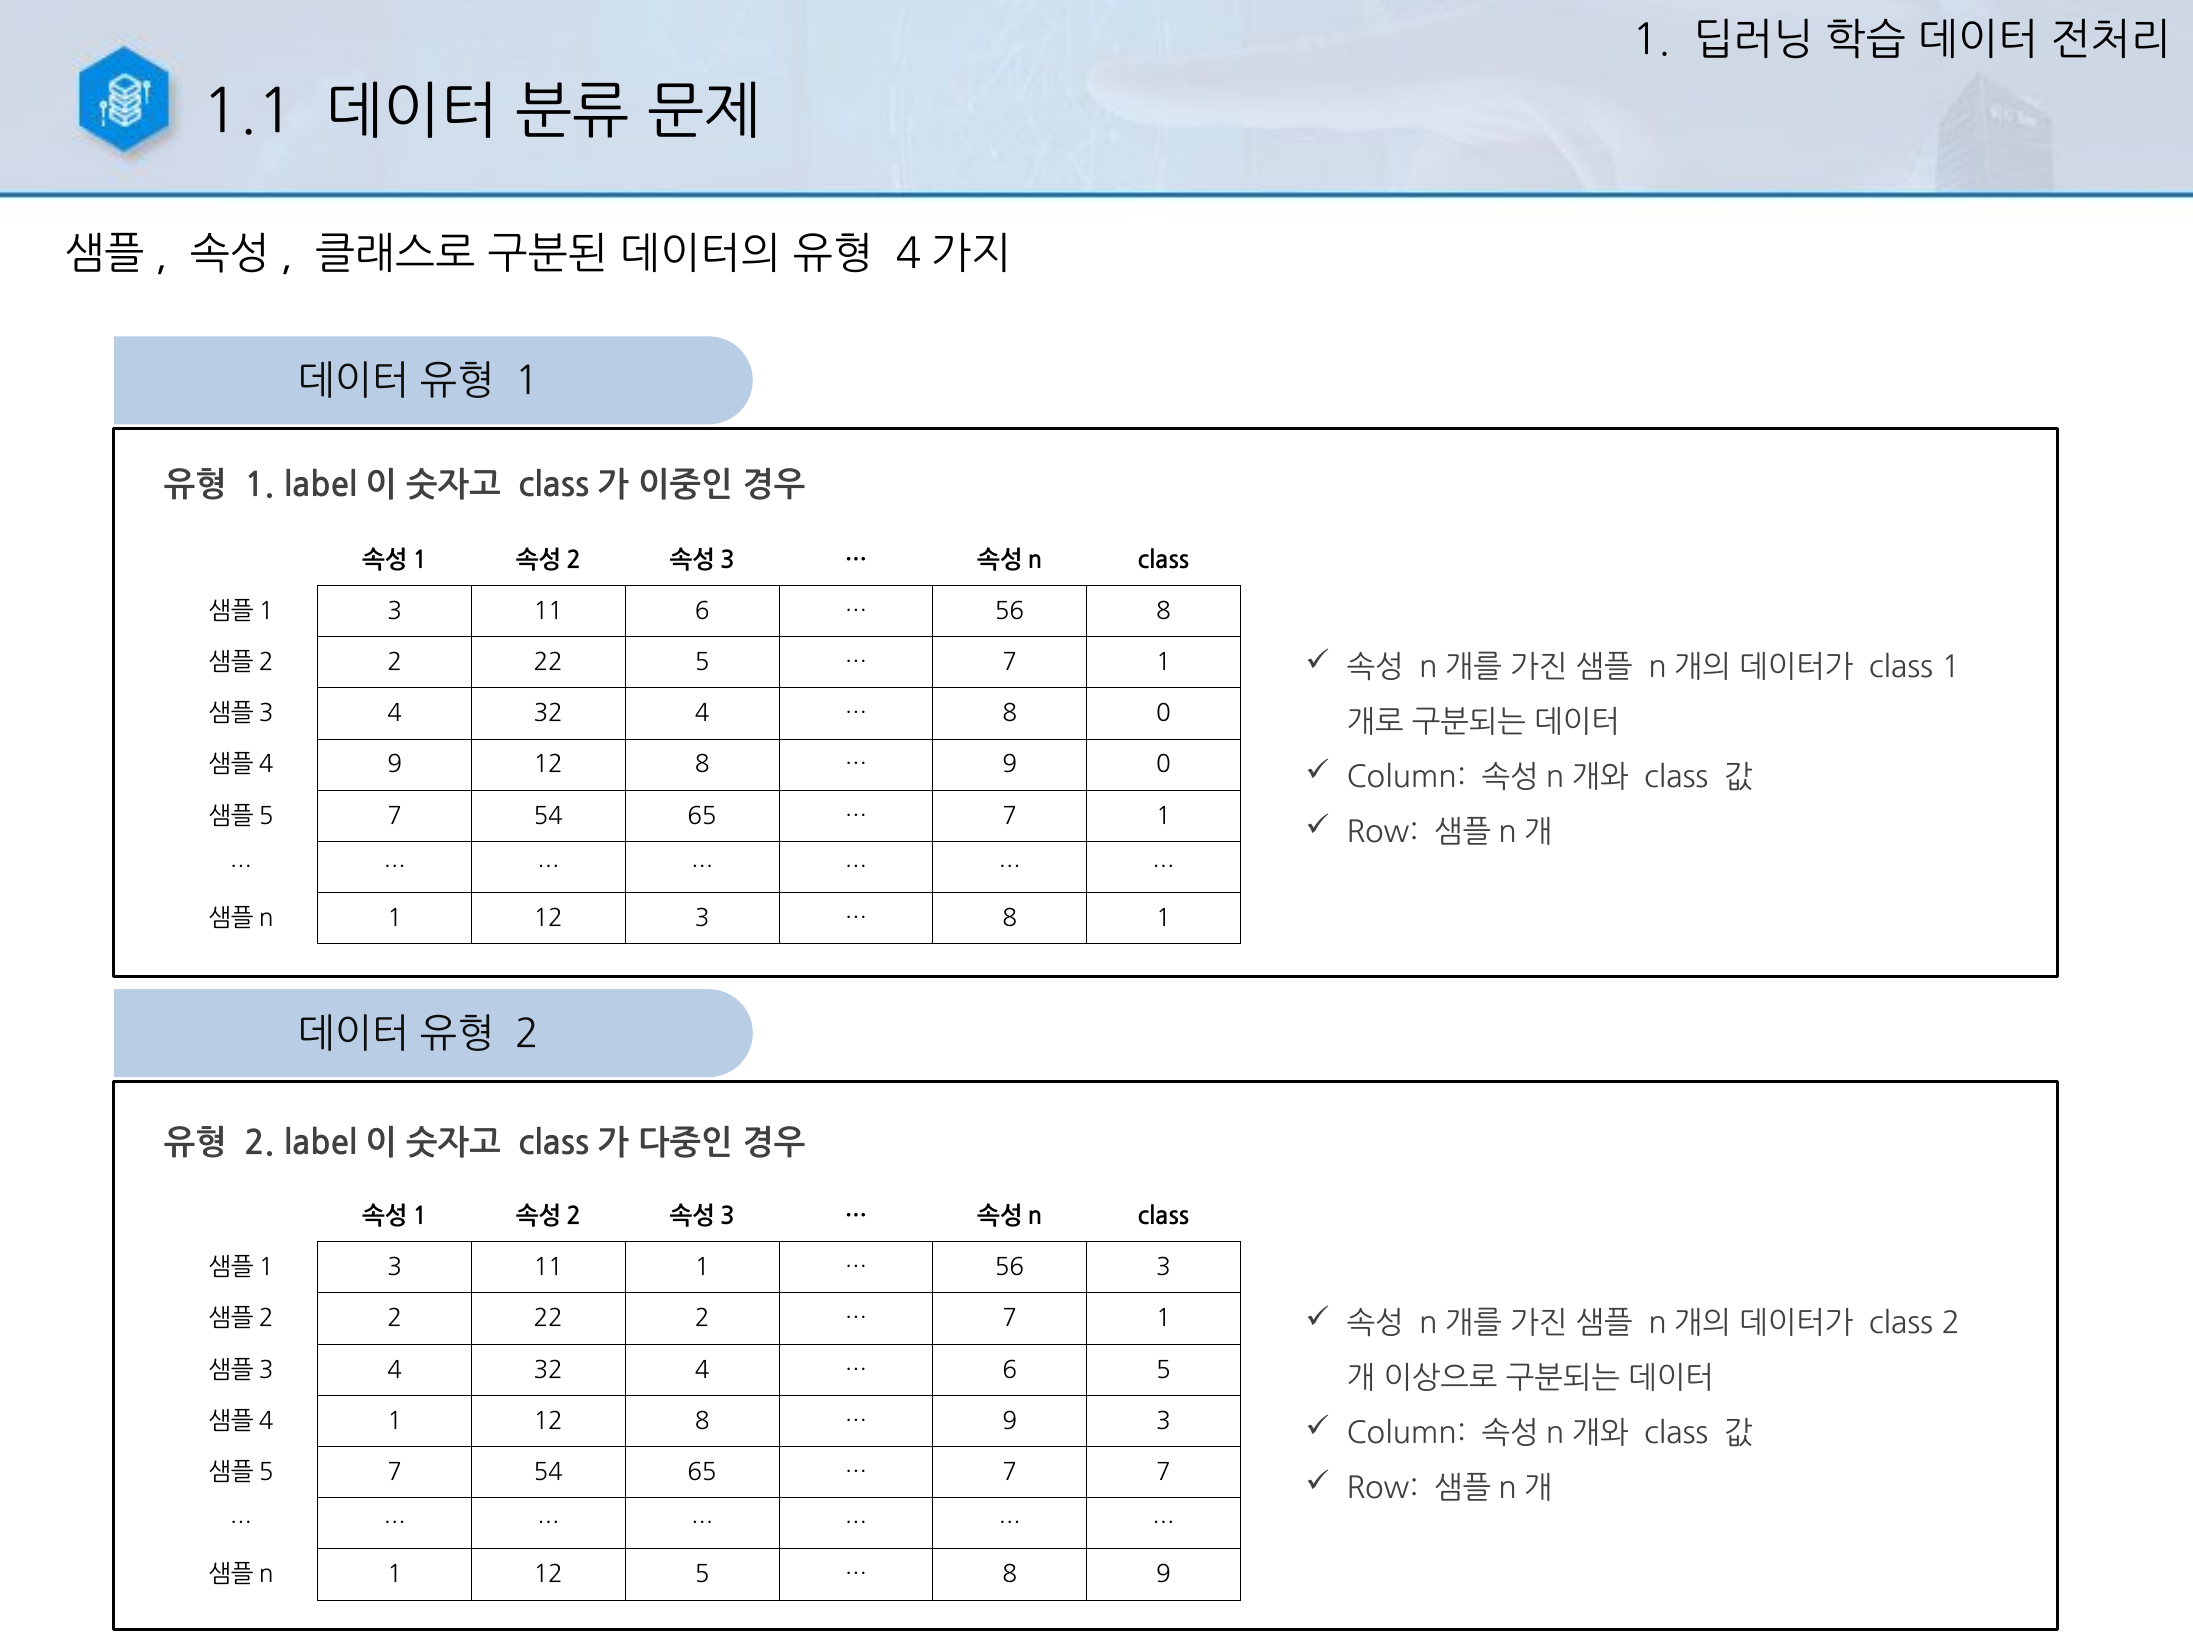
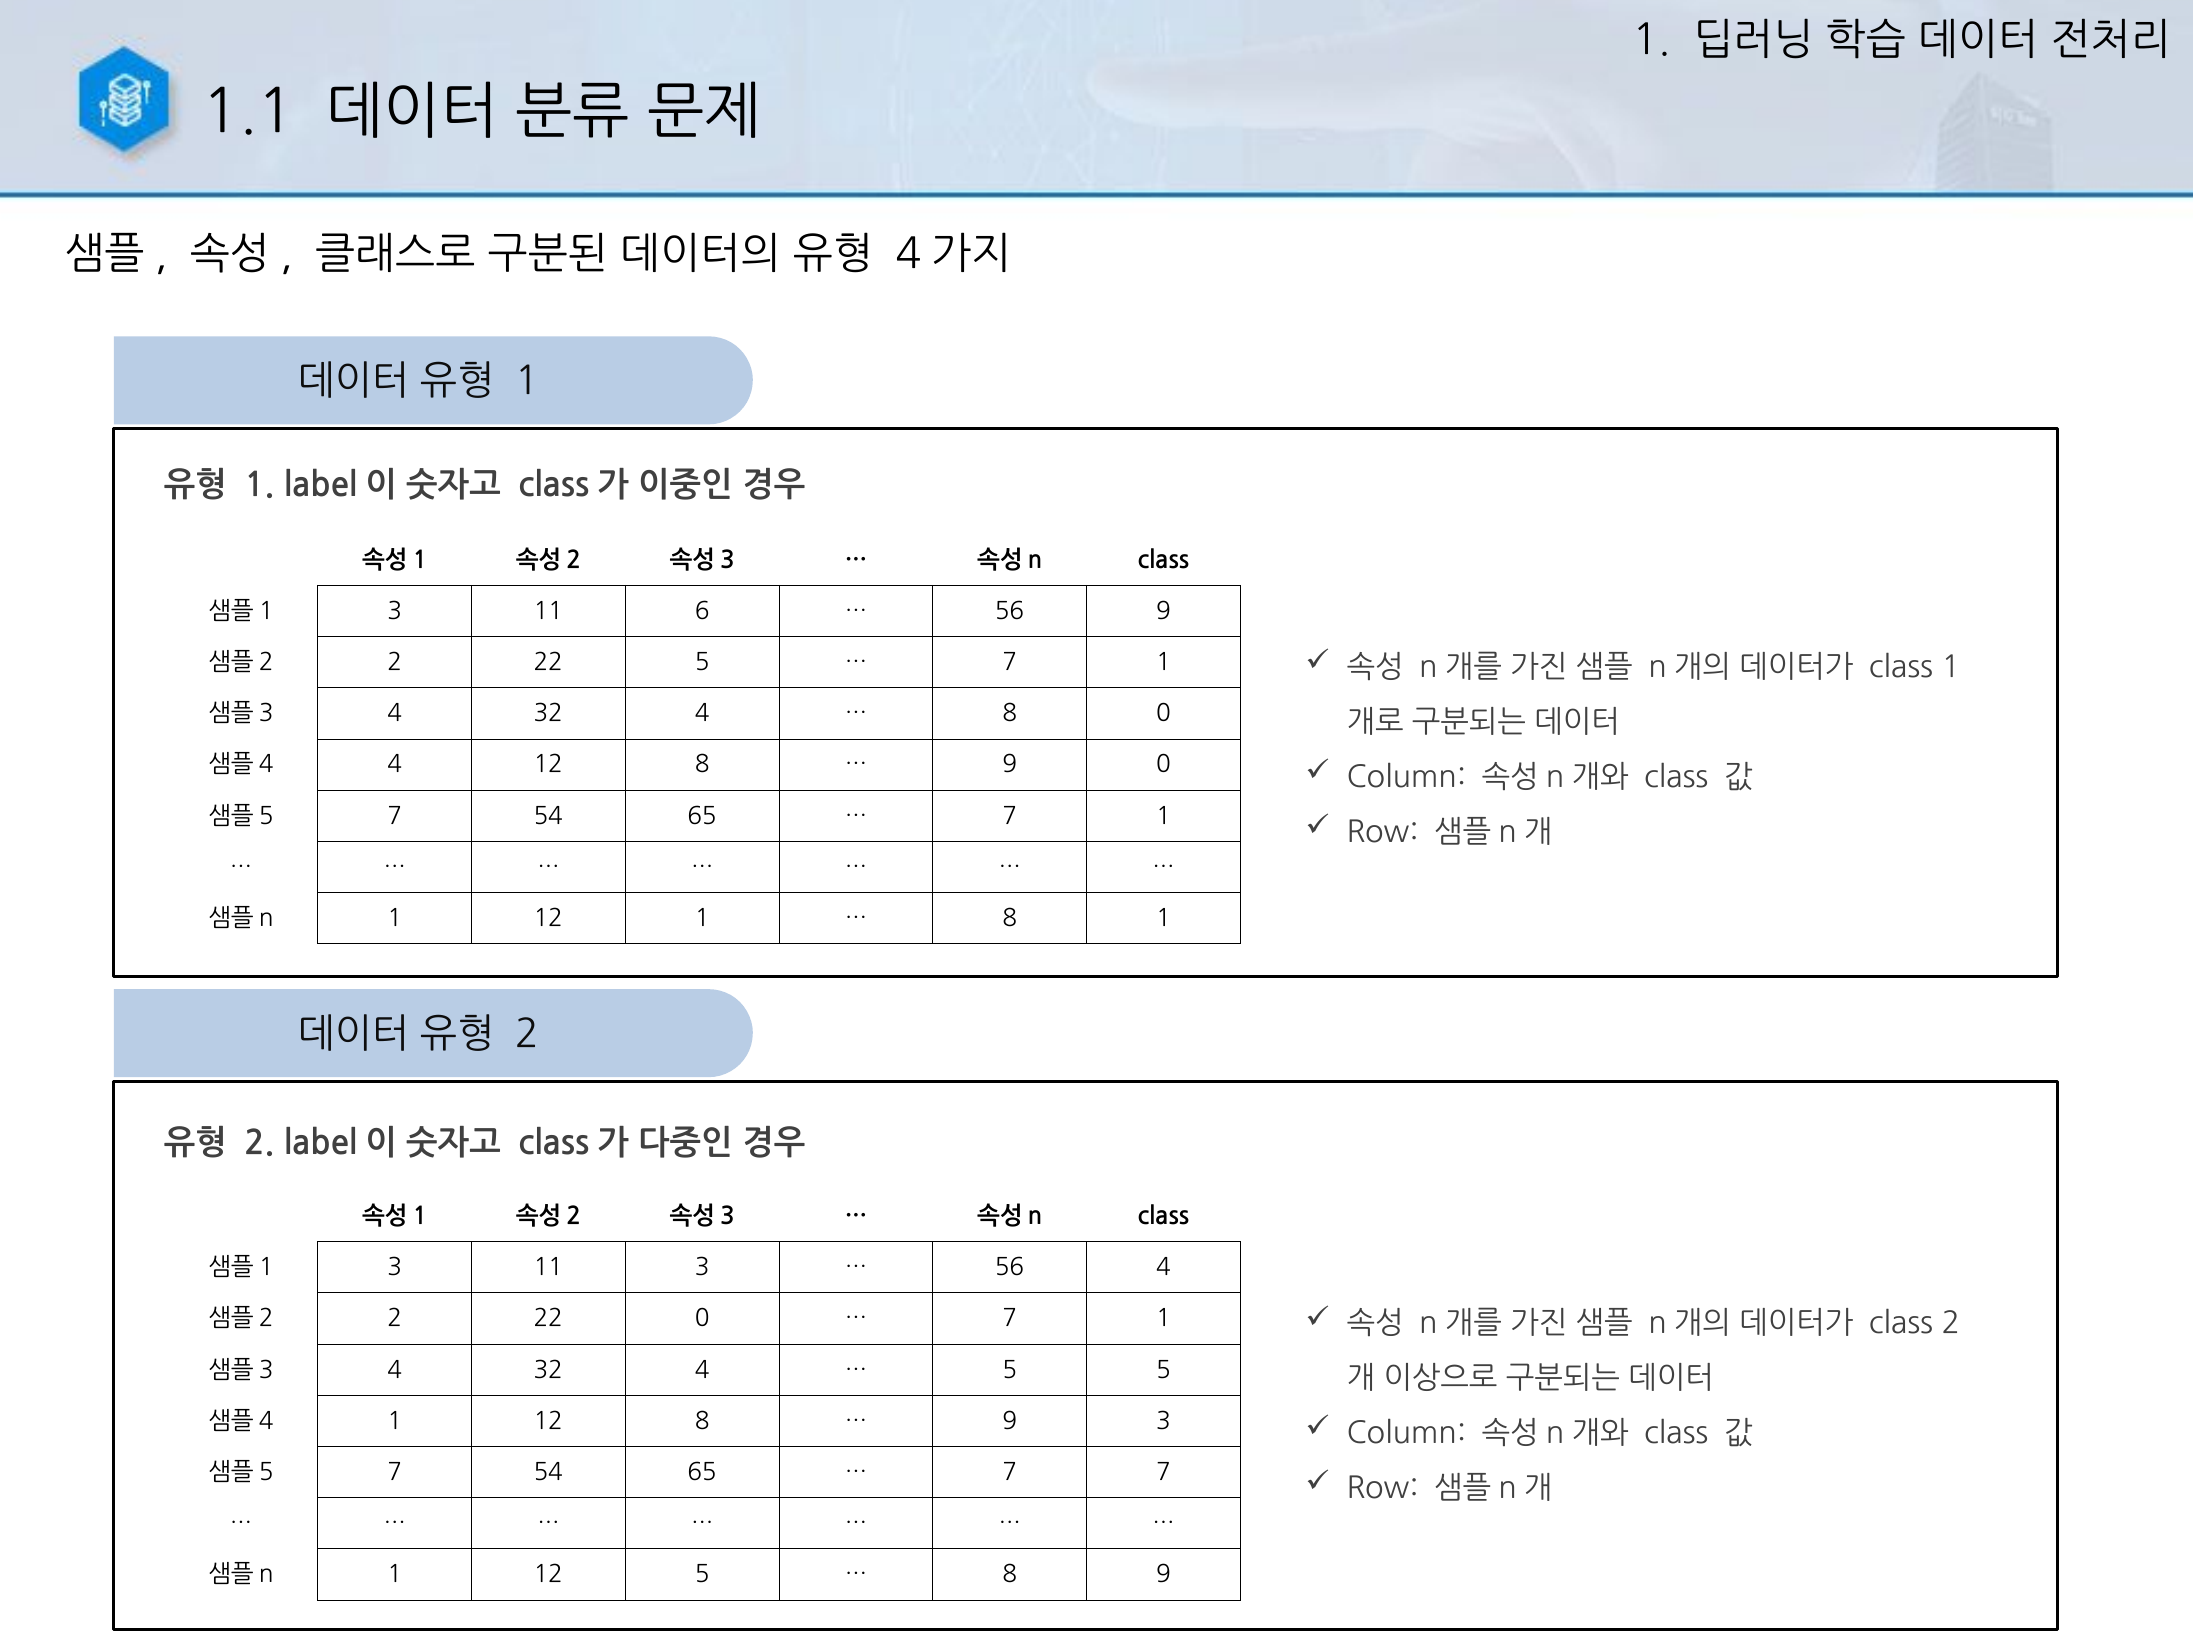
56 8: 8 -> 9 (1164, 611)
9: 9 -> 4 (395, 765)
12 3: 3 -> 1 (702, 918)
11 1: 1 -> 3 (702, 1267)
56 3: 3 -> 4 (1164, 1267)
22 2: 2 -> 0 (702, 1319)
6: 6 -> 5 (1010, 1370)
